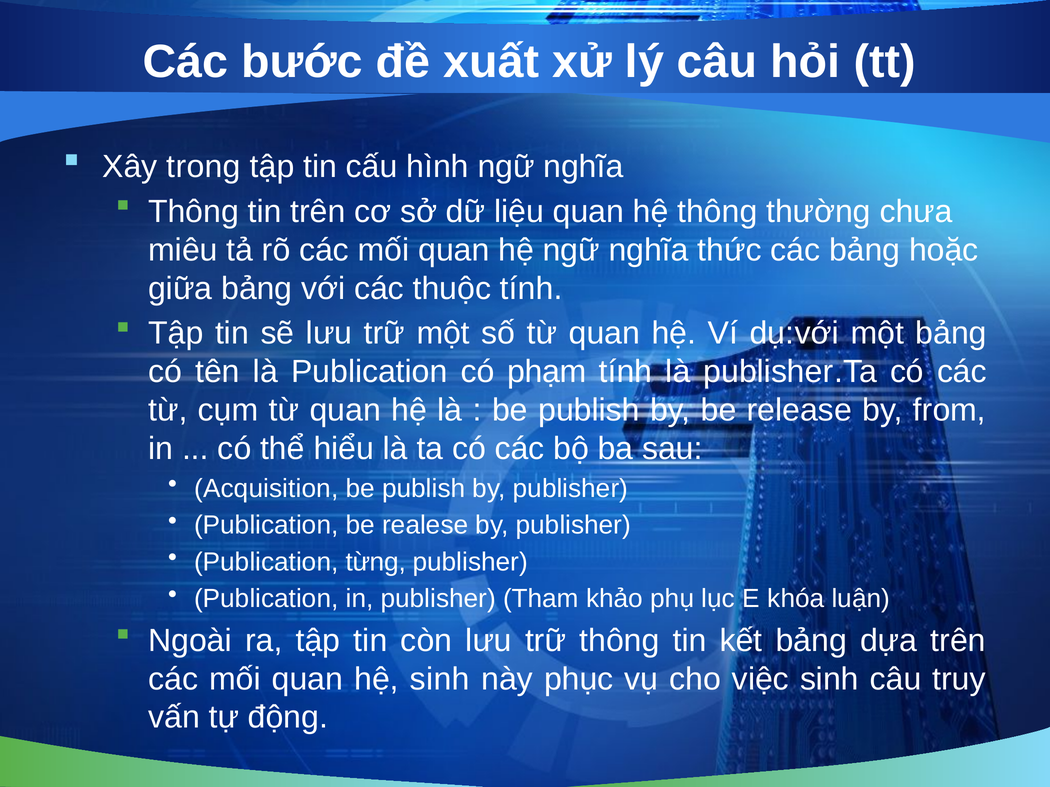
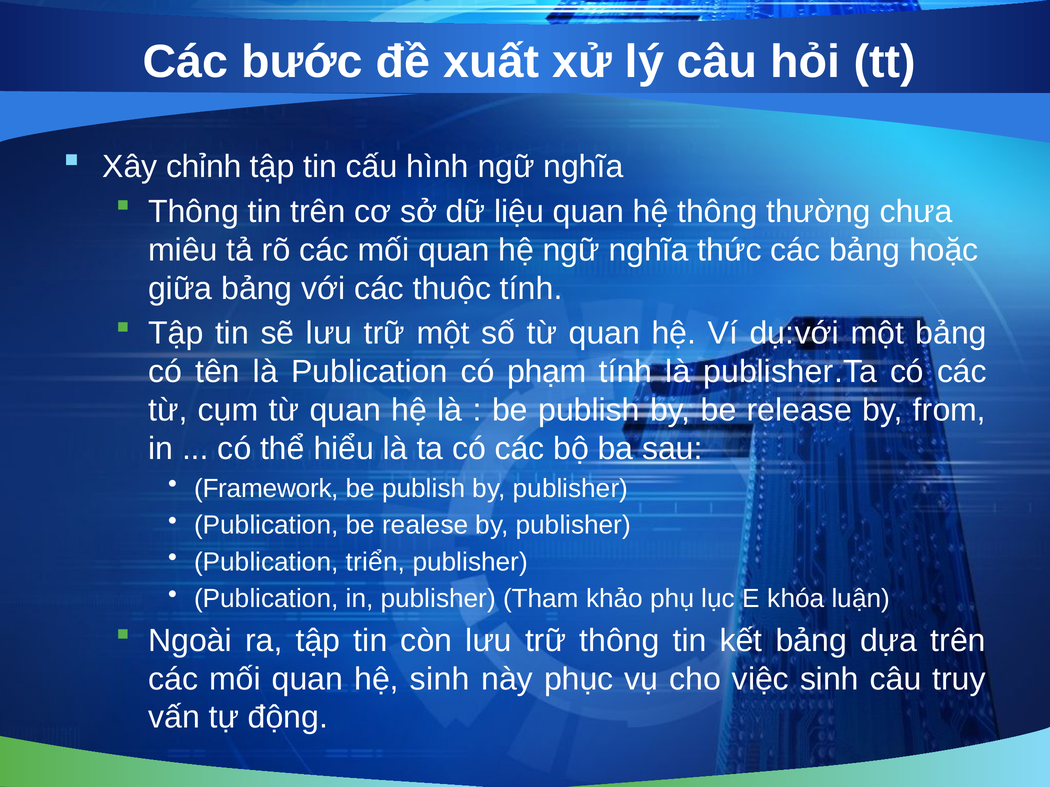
trong: trong -> chỉnh (204, 167)
Acquisition: Acquisition -> Framework (266, 489)
từng: từng -> triển (376, 562)
